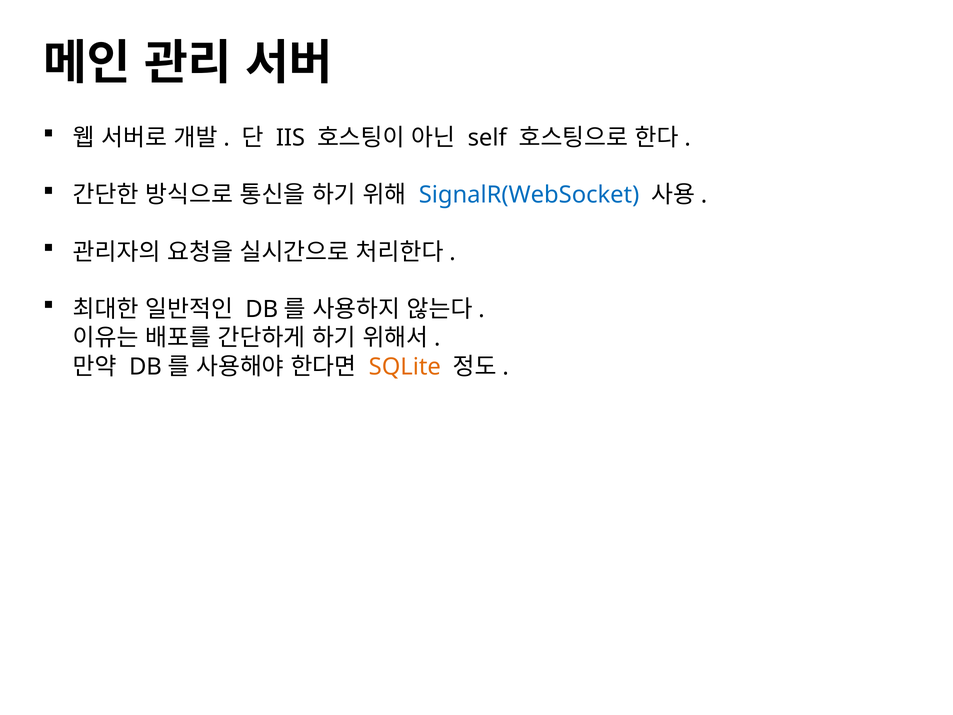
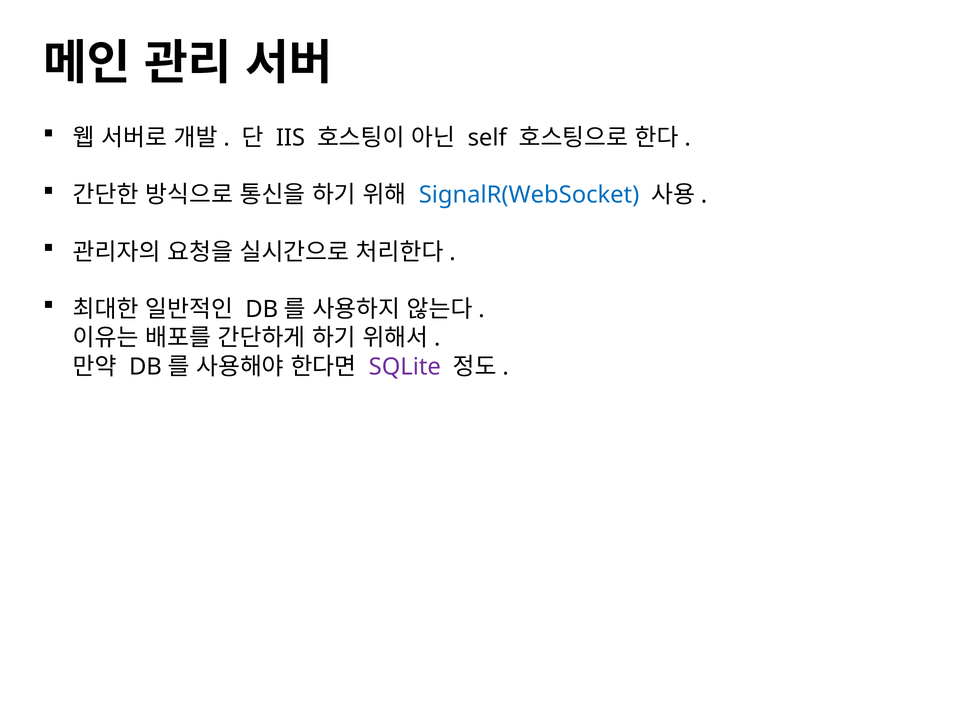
SQLite colour: orange -> purple (405, 367)
